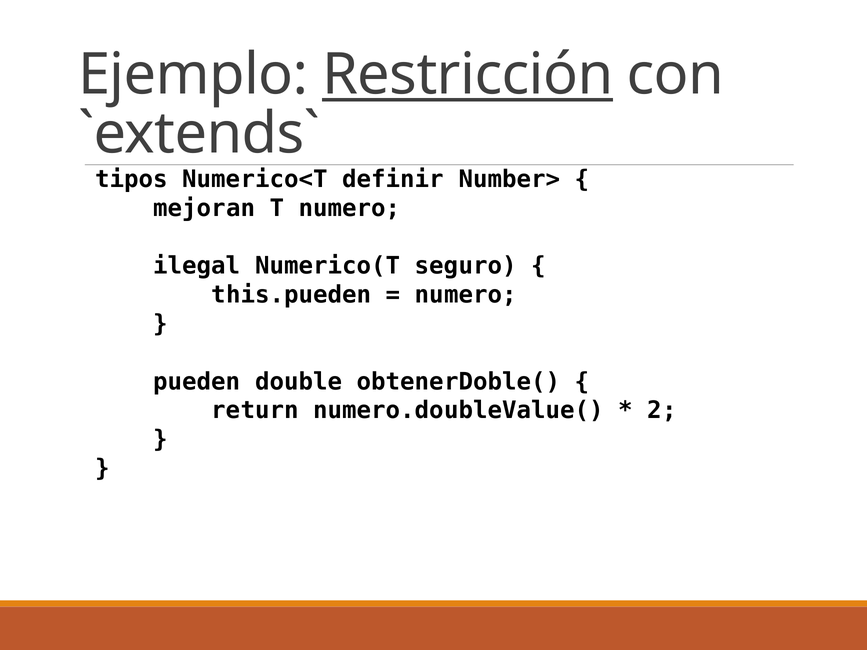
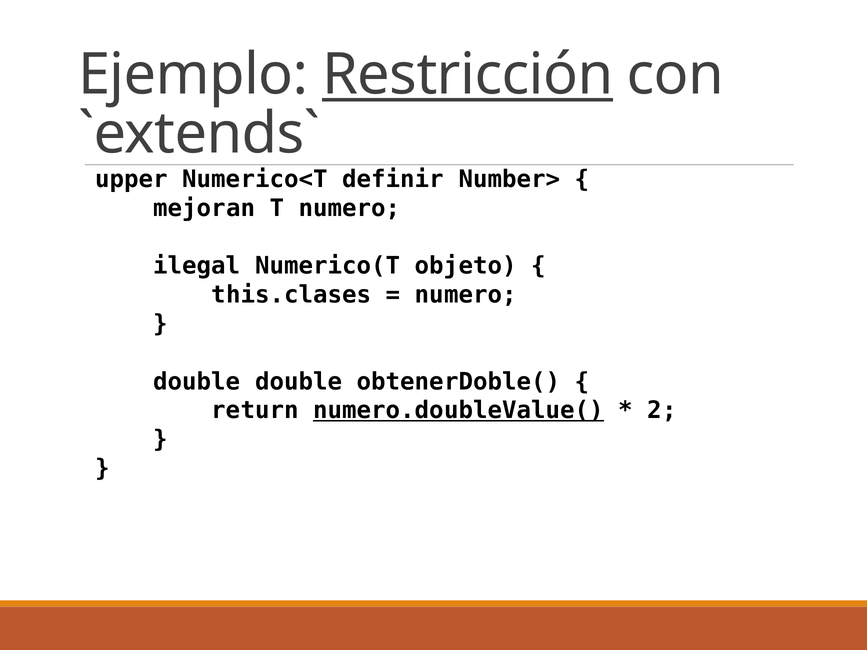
tipos: tipos -> upper (132, 179)
seguro: seguro -> objeto (466, 266)
this.pueden: this.pueden -> this.clases (291, 295)
pueden: pueden -> double (197, 382)
numero.doubleValue( underline: none -> present (459, 411)
